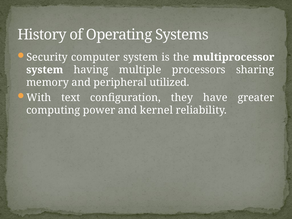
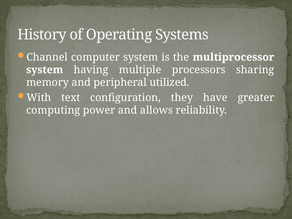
Security: Security -> Channel (47, 57)
kernel: kernel -> allows (156, 110)
